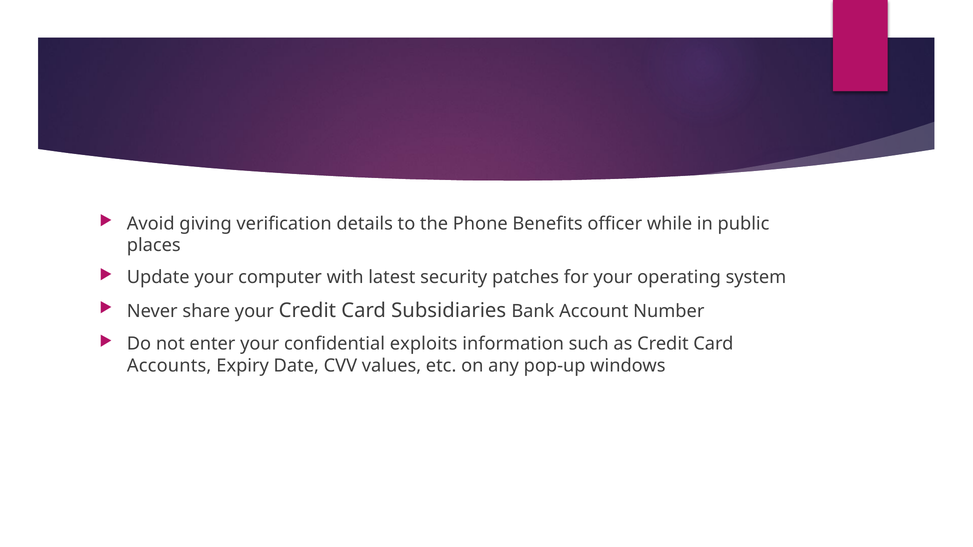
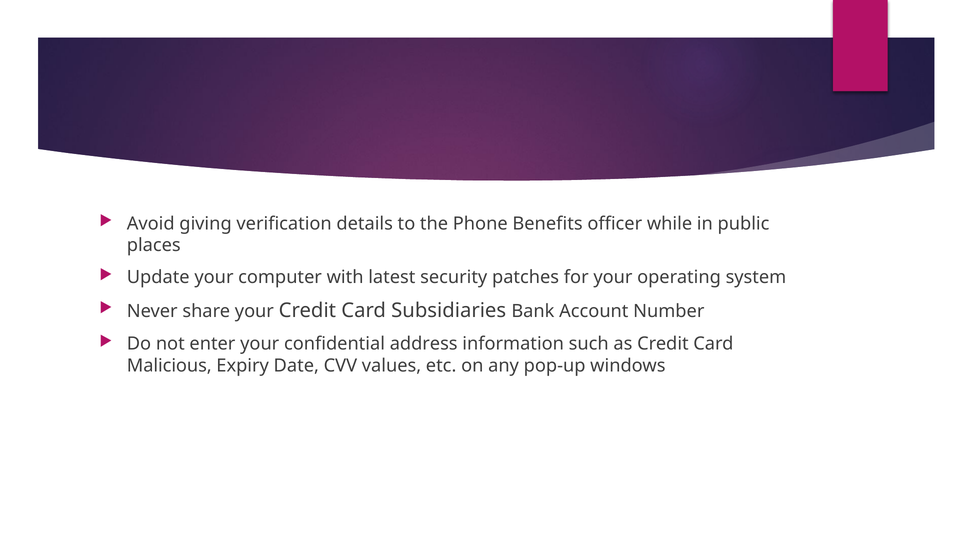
exploits: exploits -> address (424, 344)
Accounts: Accounts -> Malicious (169, 366)
